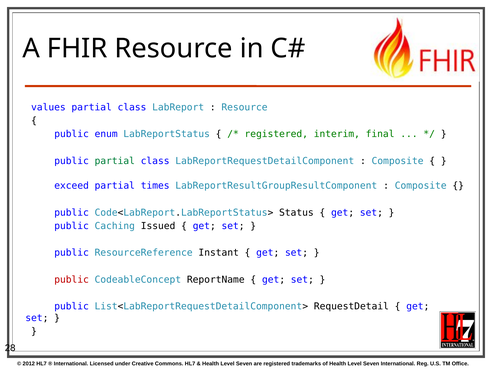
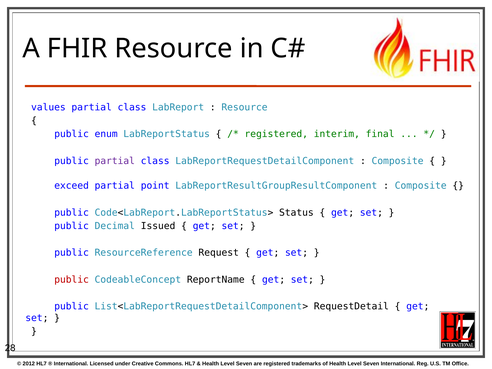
partial colour: green -> purple (115, 161)
times: times -> point (155, 186)
Caching: Caching -> Decimal (115, 226)
Instant: Instant -> Request (219, 253)
